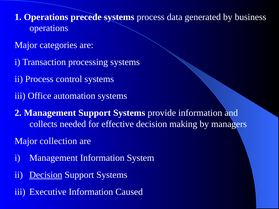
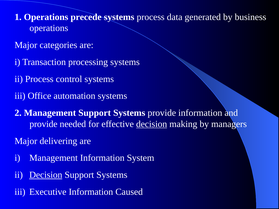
collects: collects -> provide (43, 124)
decision underline: none -> present (152, 124)
collection: collection -> delivering (58, 141)
